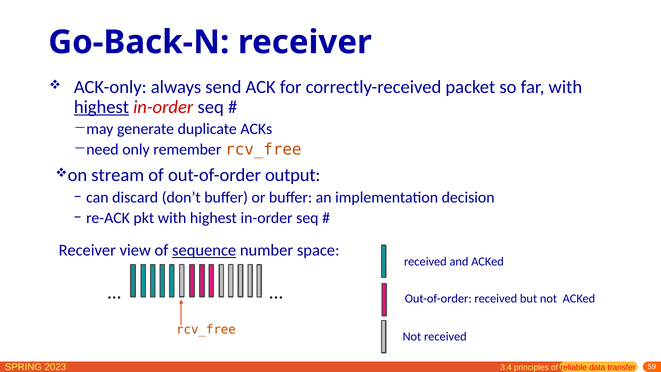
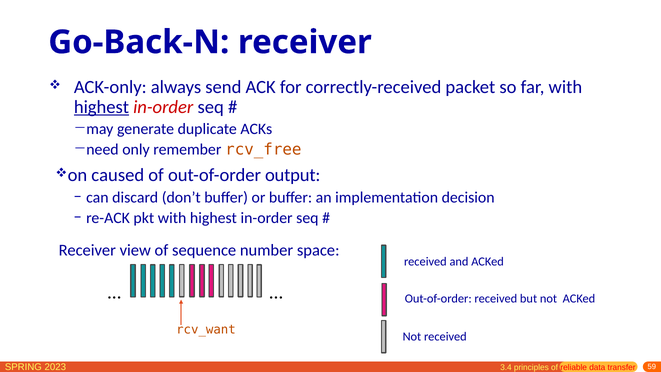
stream: stream -> caused (118, 175)
sequence underline: present -> none (204, 250)
rcv_free: rcv_free -> rcv_want (206, 329)
